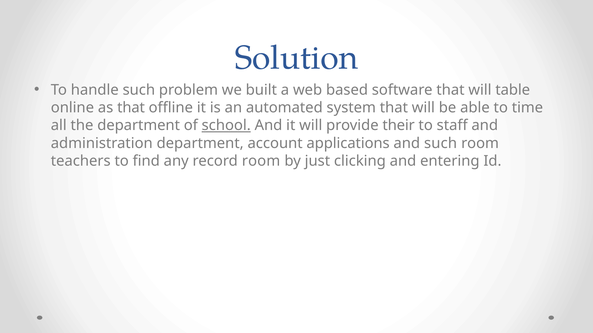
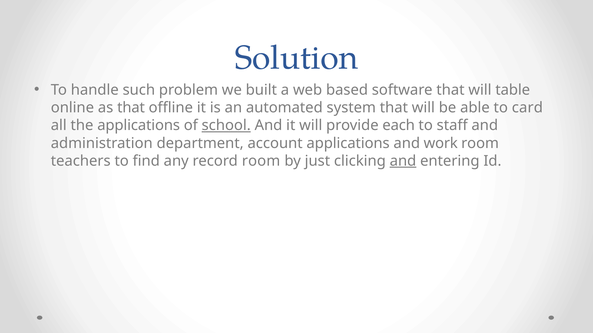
time: time -> card (527, 108)
the department: department -> applications (139, 126)
their: their -> each (399, 126)
and such: such -> work (441, 143)
and underline: none -> present (403, 161)
